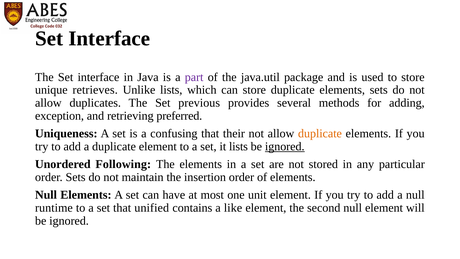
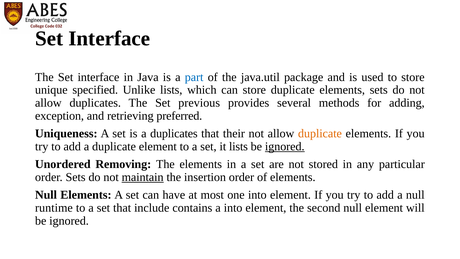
part colour: purple -> blue (194, 77)
retrieves: retrieves -> specified (95, 90)
a confusing: confusing -> duplicates (174, 134)
Following: Following -> Removing (123, 164)
maintain underline: none -> present (143, 177)
one unit: unit -> into (257, 195)
unified: unified -> include (152, 208)
a like: like -> into (233, 208)
